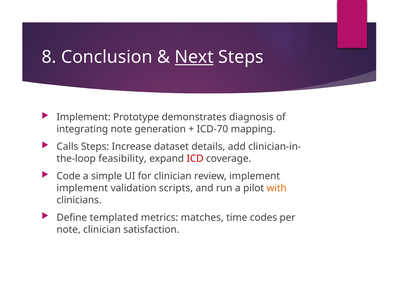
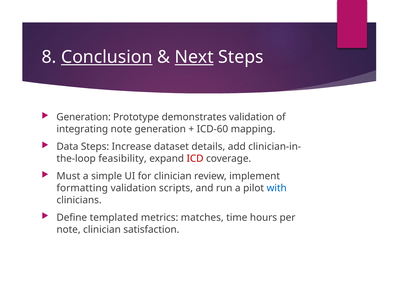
Conclusion underline: none -> present (107, 57)
Implement: Implement -> Generation (84, 117)
demonstrates diagnosis: diagnosis -> validation (251, 117)
ICD-70: ICD-70 -> ICD-60 (212, 129)
Calls: Calls -> Data (67, 146)
Code: Code -> Must (68, 176)
implement: implement -> formatting (82, 188)
with colour: orange -> blue (277, 188)
codes: codes -> hours (264, 217)
